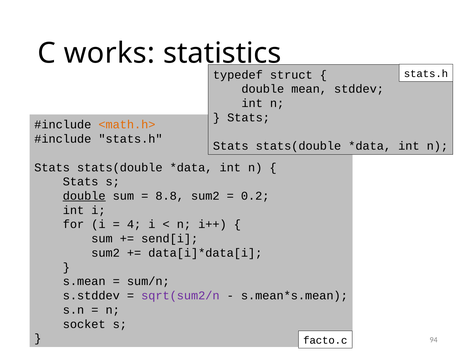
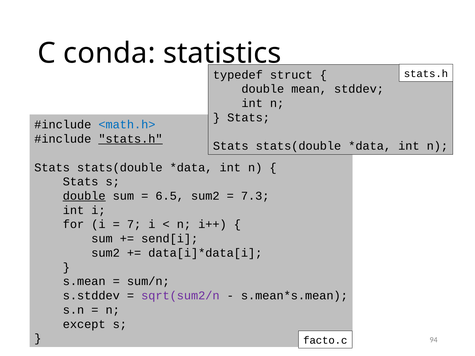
works: works -> conda (109, 53)
<math.h> colour: orange -> blue (127, 125)
stats.h underline: none -> present (130, 139)
8.8: 8.8 -> 6.5 (170, 196)
0.2: 0.2 -> 7.3 (255, 196)
4: 4 -> 7 (134, 225)
socket: socket -> except (84, 324)
